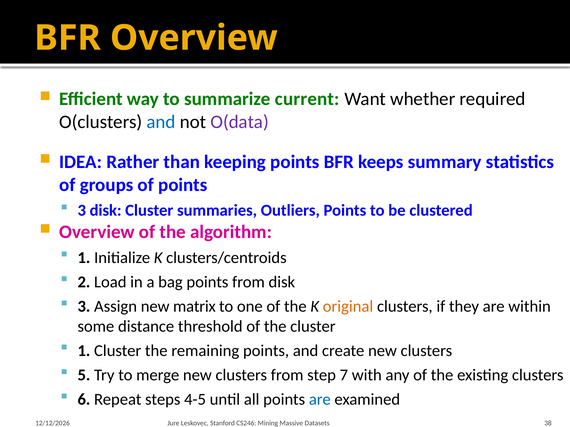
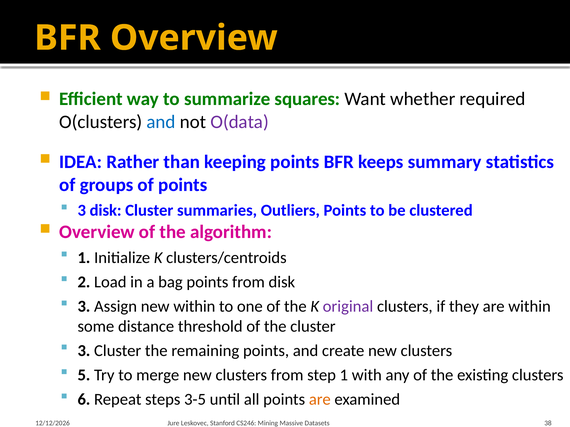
current: current -> squares (307, 99)
new matrix: matrix -> within (194, 307)
original colour: orange -> purple (348, 307)
1: 1 -> 3 (84, 351)
step 7: 7 -> 1 (344, 375)
4-5: 4-5 -> 3-5 (195, 400)
are colour: blue -> orange (320, 400)
